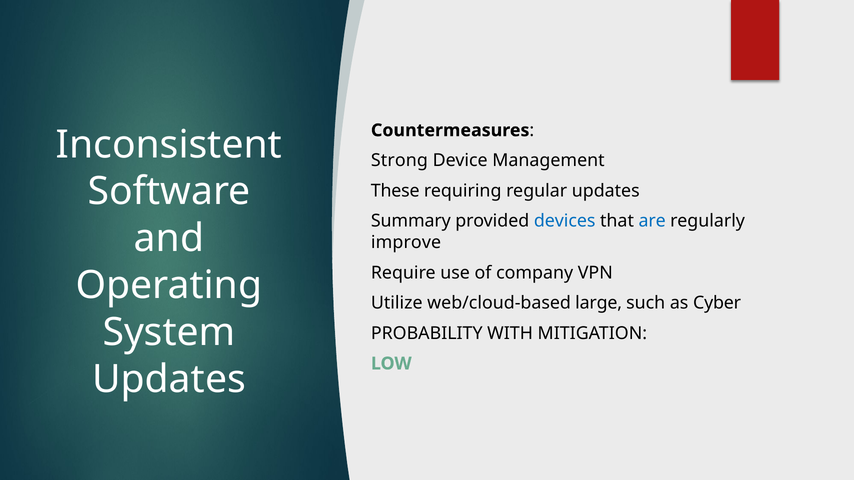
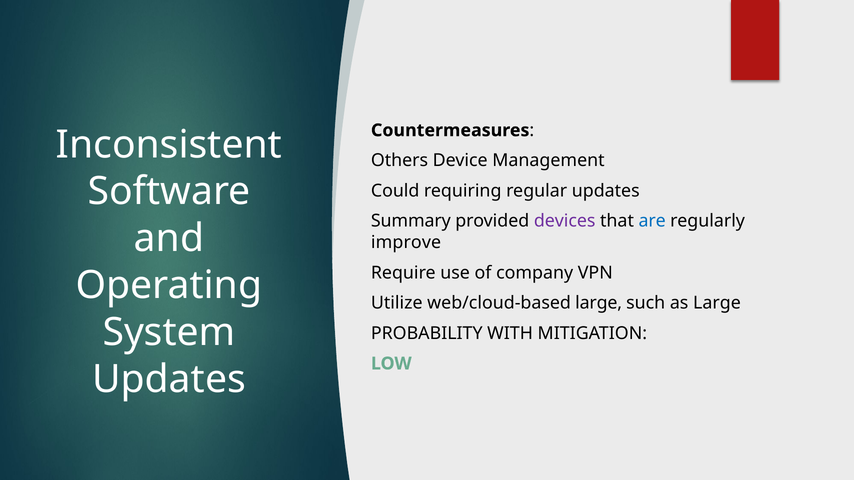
Strong: Strong -> Others (400, 161)
These: These -> Could (395, 191)
devices colour: blue -> purple (565, 221)
as Cyber: Cyber -> Large (717, 303)
